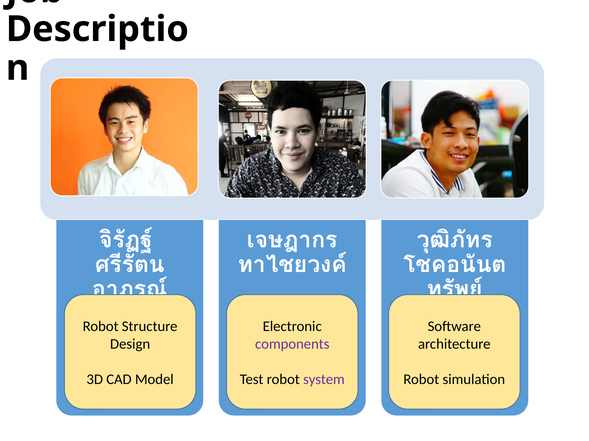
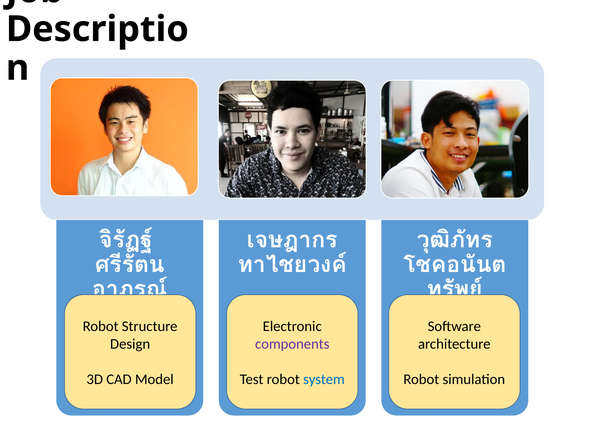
system colour: purple -> blue (324, 380)
